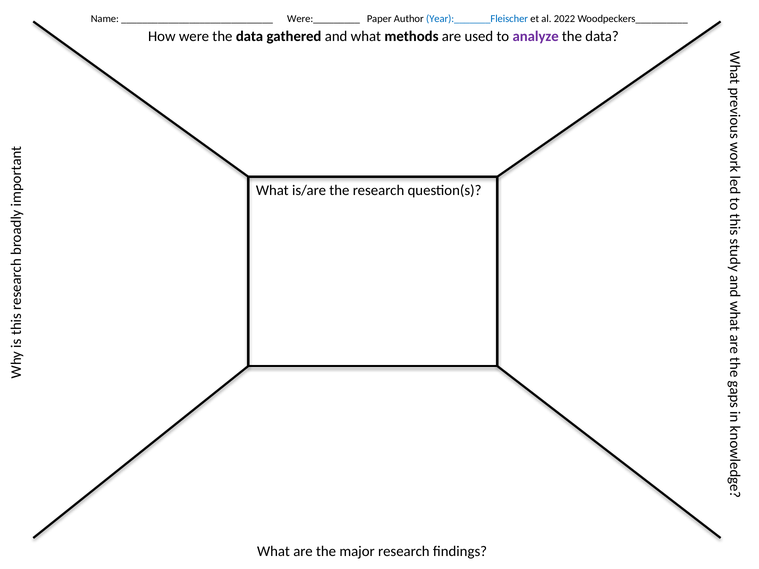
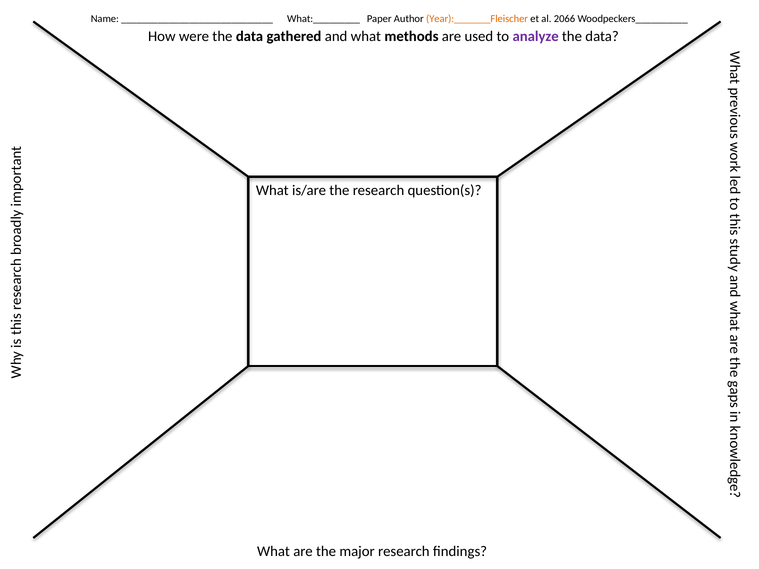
Were:_________: Were:_________ -> What:_________ (324, 19)
Year):_______Fleischer colour: blue -> orange (477, 19)
2022: 2022 -> 2066 (564, 19)
